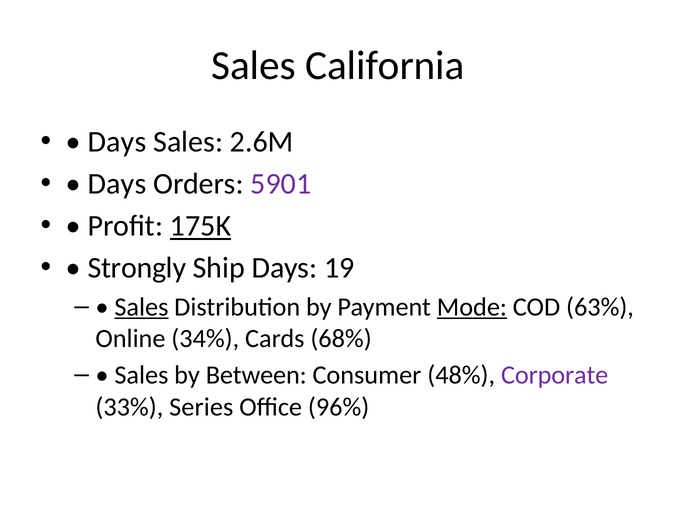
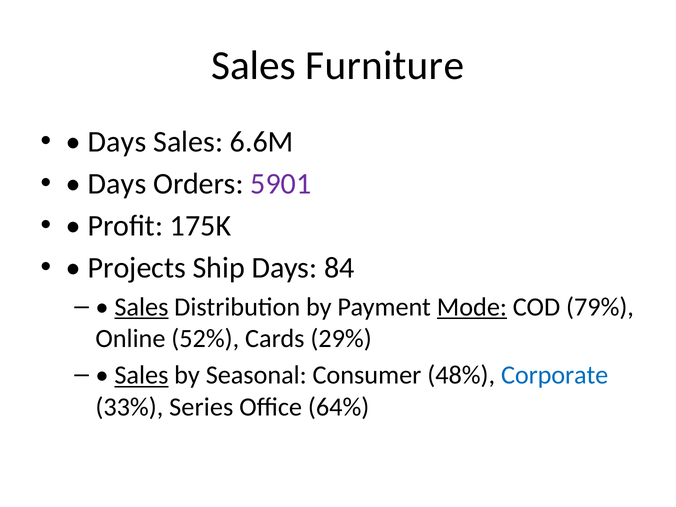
California: California -> Furniture (385, 65)
2.6M: 2.6M -> 6.6M (262, 142)
175K underline: present -> none (201, 226)
Strongly: Strongly -> Projects (137, 268)
19: 19 -> 84 (339, 268)
63%: 63% -> 79% (600, 307)
34%: 34% -> 52% (205, 338)
68%: 68% -> 29% (341, 338)
Sales underline: none -> present (141, 375)
Between: Between -> Seasonal (256, 375)
Corporate colour: purple -> blue (555, 375)
96%: 96% -> 64% (339, 407)
